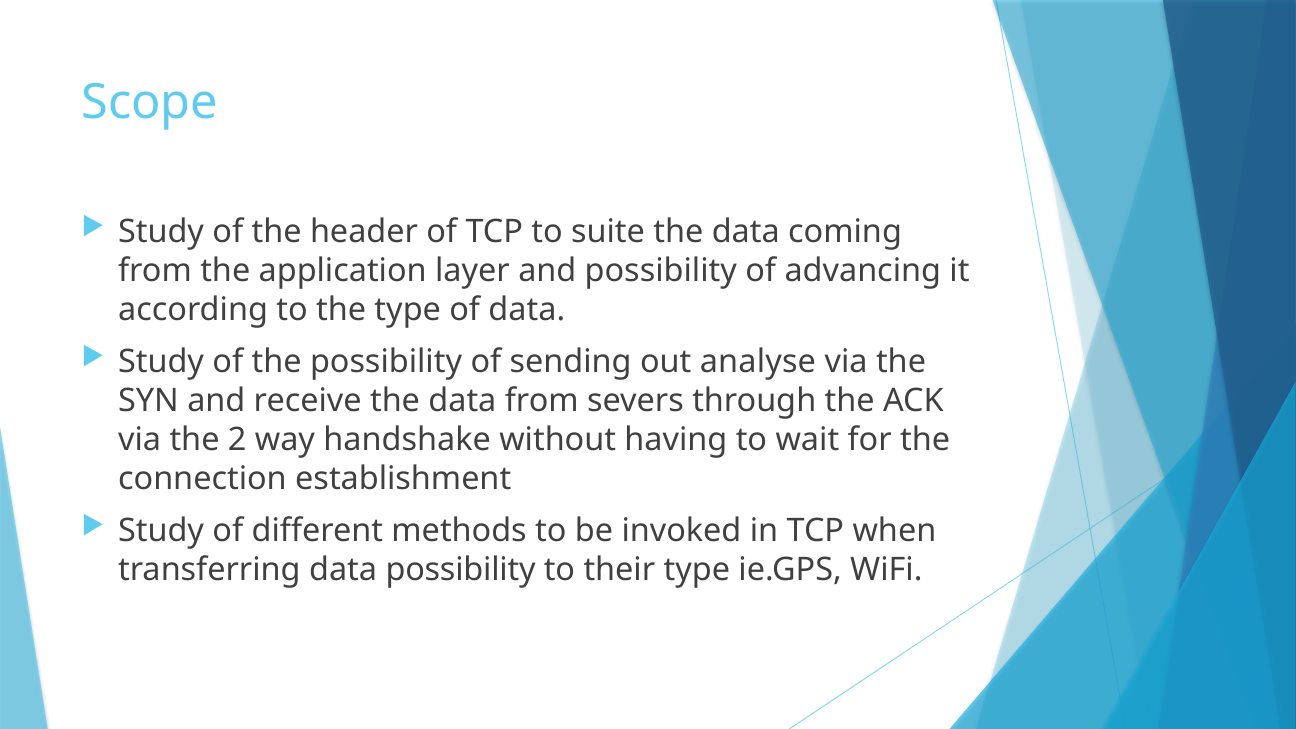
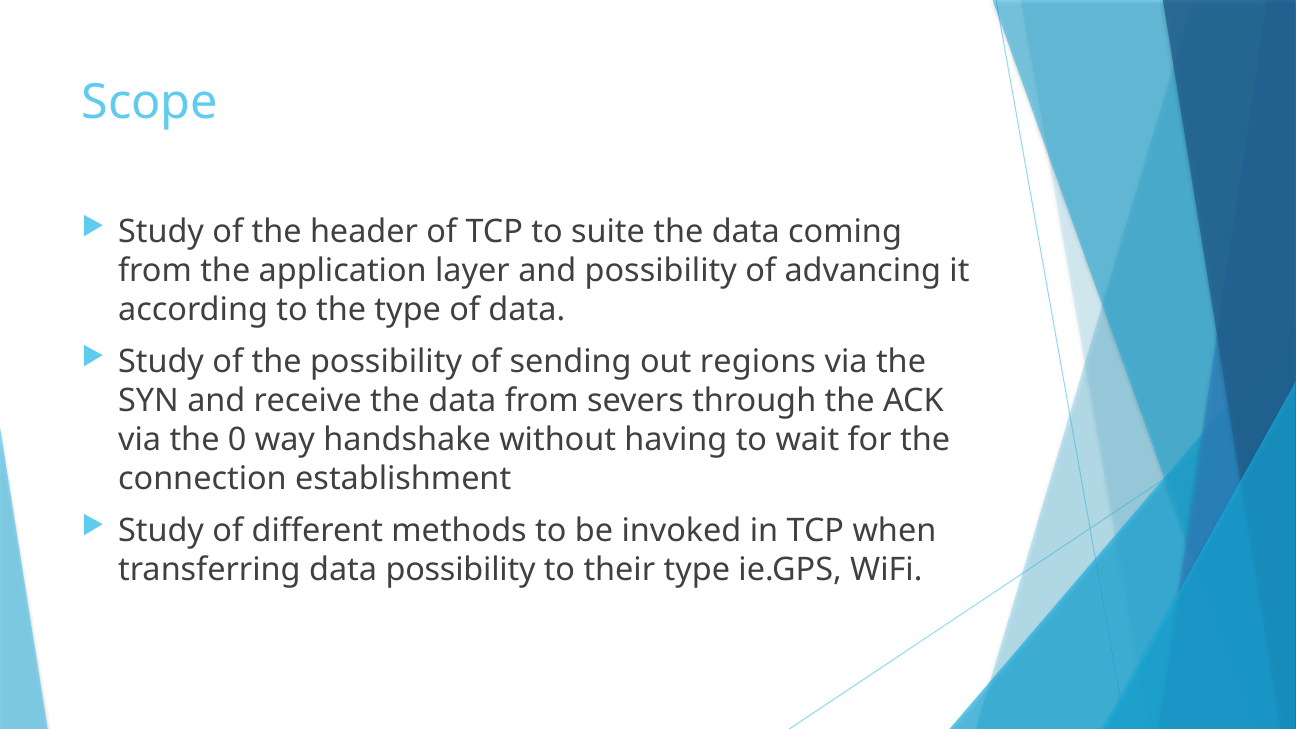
analyse: analyse -> regions (758, 362)
2: 2 -> 0 (237, 440)
